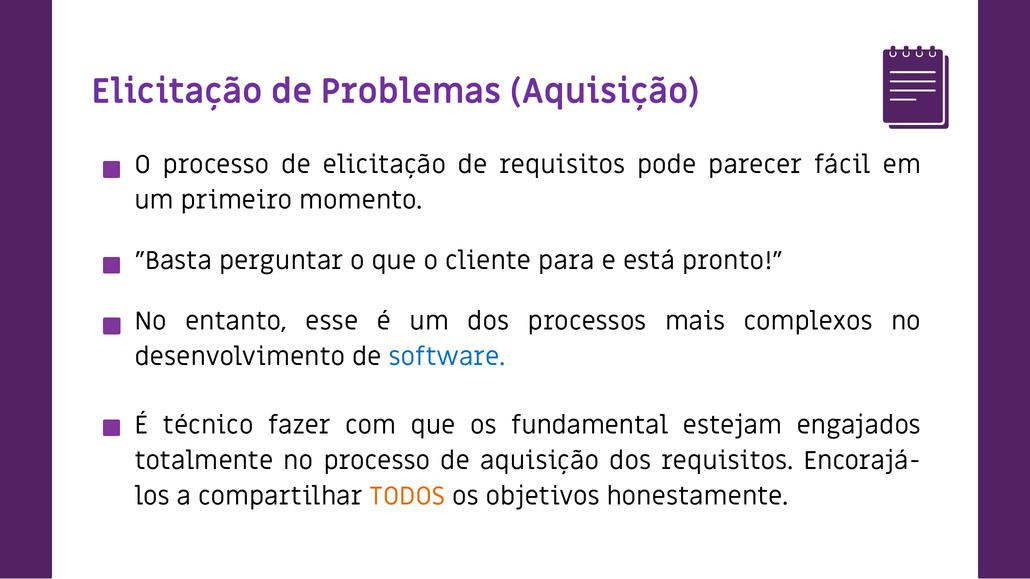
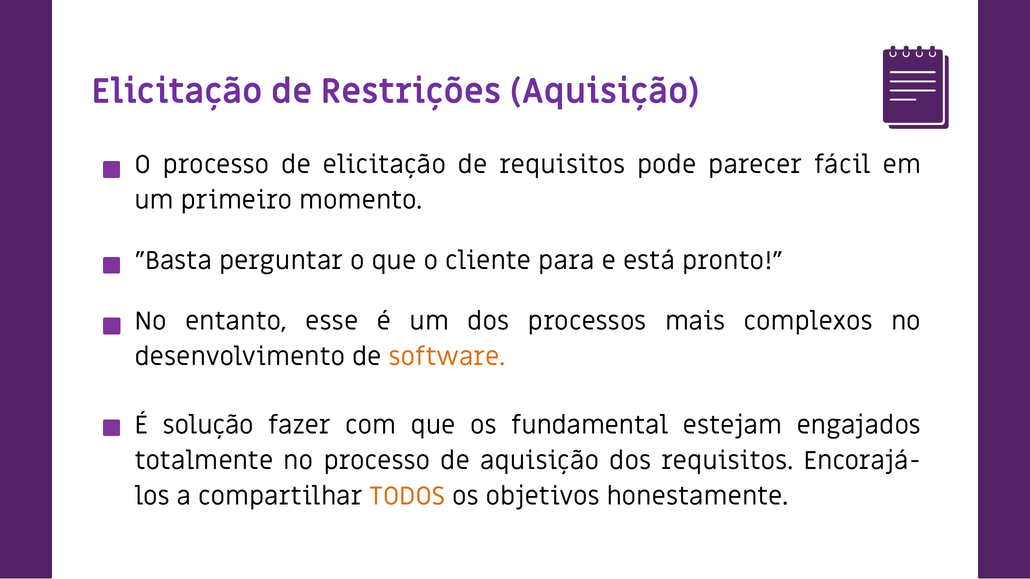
Problemas: Problemas -> Restrições (411, 92)
software colour: blue -> orange (447, 357)
técnico: técnico -> solução (208, 425)
